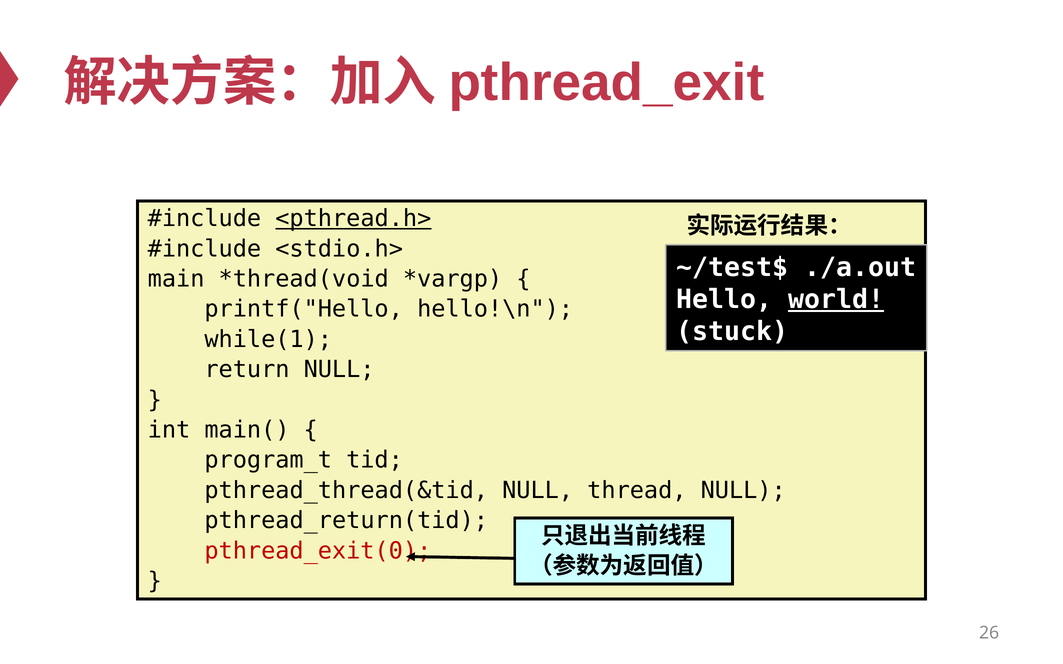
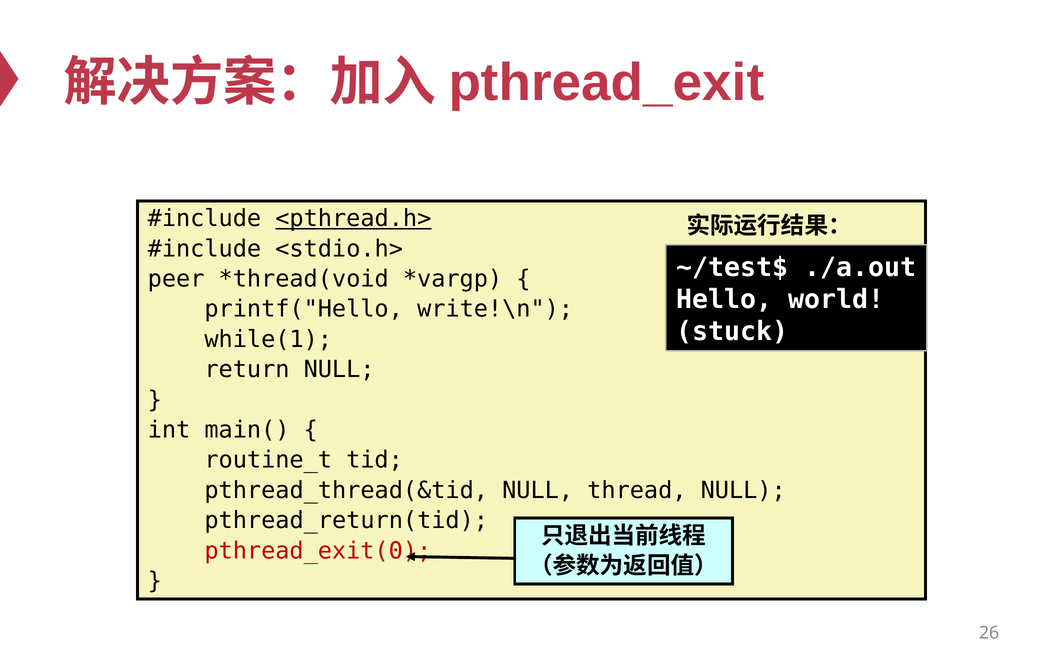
main: main -> peer (176, 279)
world underline: present -> none (836, 300)
hello!\n: hello!\n -> write!\n (495, 309)
program_t: program_t -> routine_t (268, 460)
